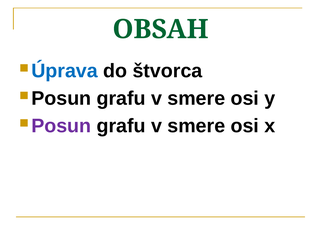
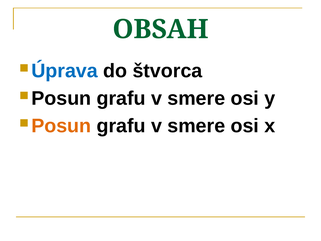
Posun colour: purple -> orange (61, 126)
